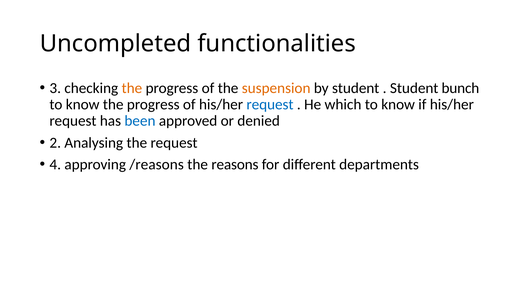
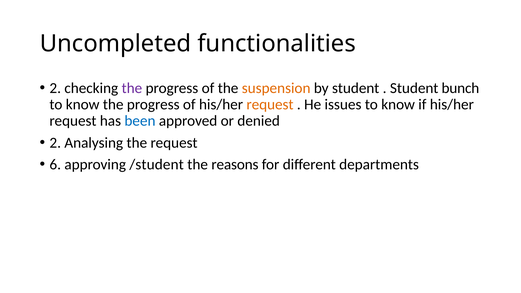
3: 3 -> 2 (55, 88)
the colour: orange -> purple (132, 88)
request colour: blue -> orange (270, 105)
which: which -> issues (343, 105)
4: 4 -> 6 (55, 165)
/reasons: /reasons -> /student (157, 165)
